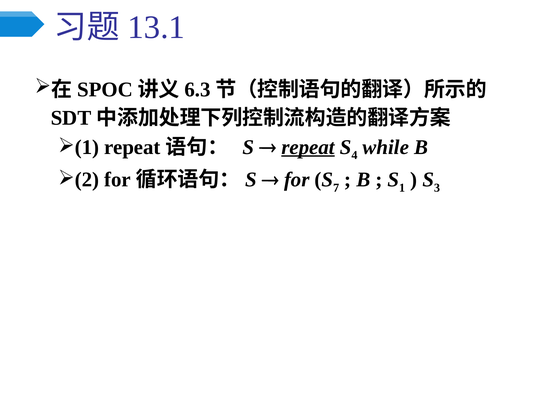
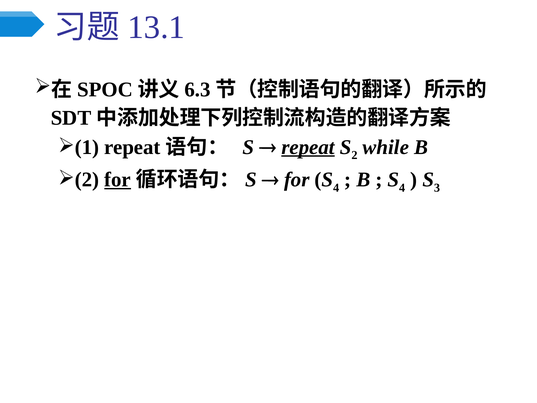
4: 4 -> 2 (354, 155)
for underline: none -> present (118, 180)
for S 7: 7 -> 4 (336, 188)
1: 1 -> 4 (402, 188)
